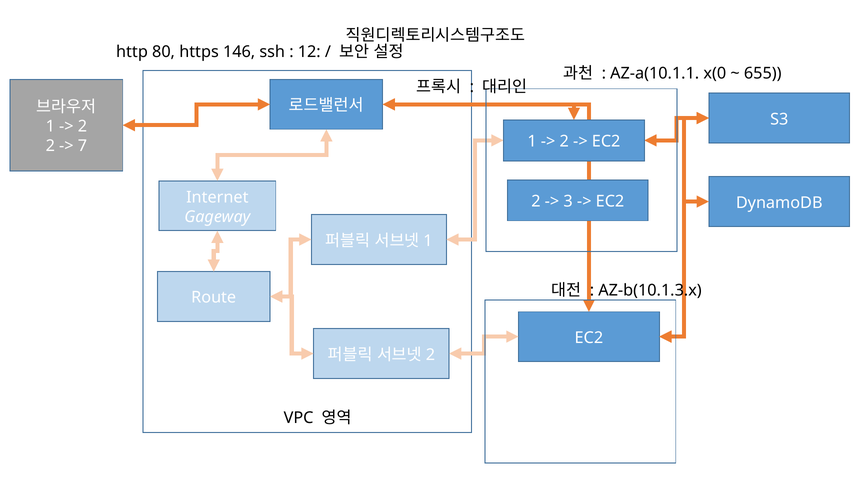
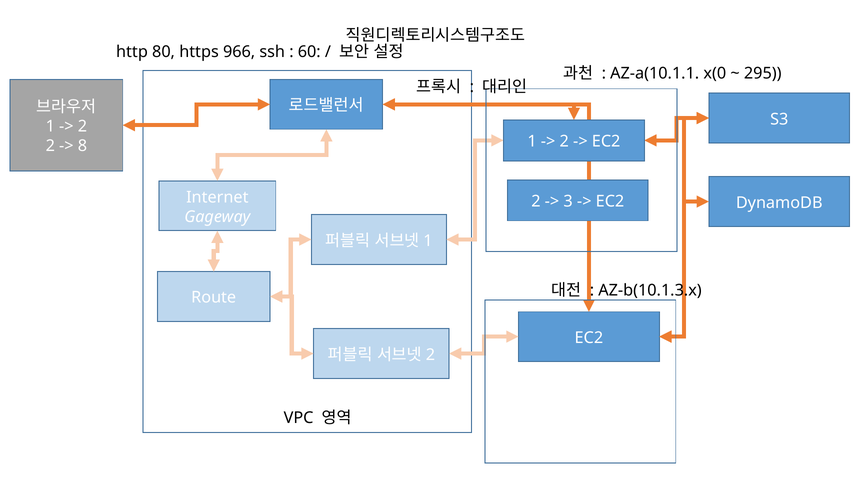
146: 146 -> 966 (239, 52)
12: 12 -> 60 (309, 52)
655: 655 -> 295 (763, 73)
7: 7 -> 8 (82, 146)
